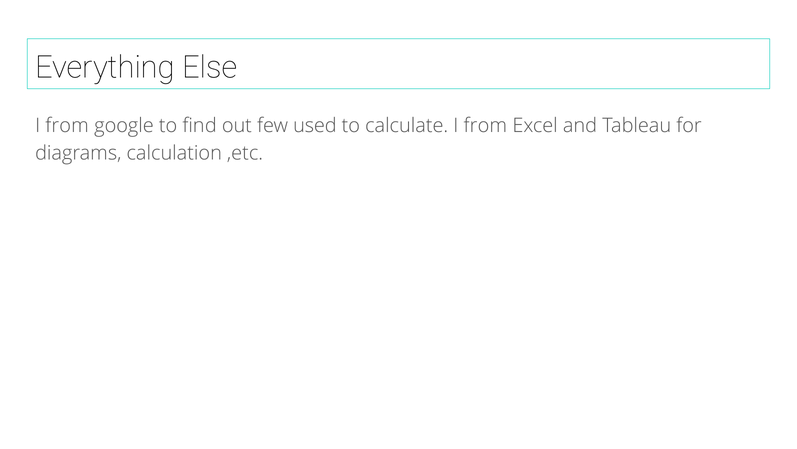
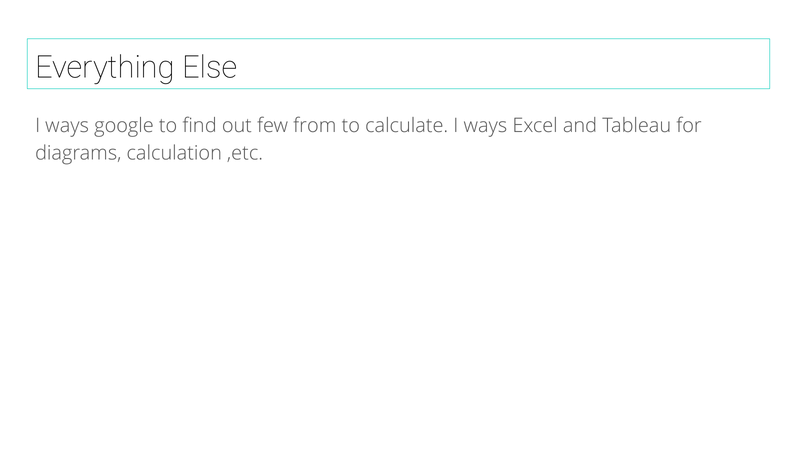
from: from -> ways (67, 125)
used: used -> from (315, 125)
calculate I from: from -> ways (485, 125)
